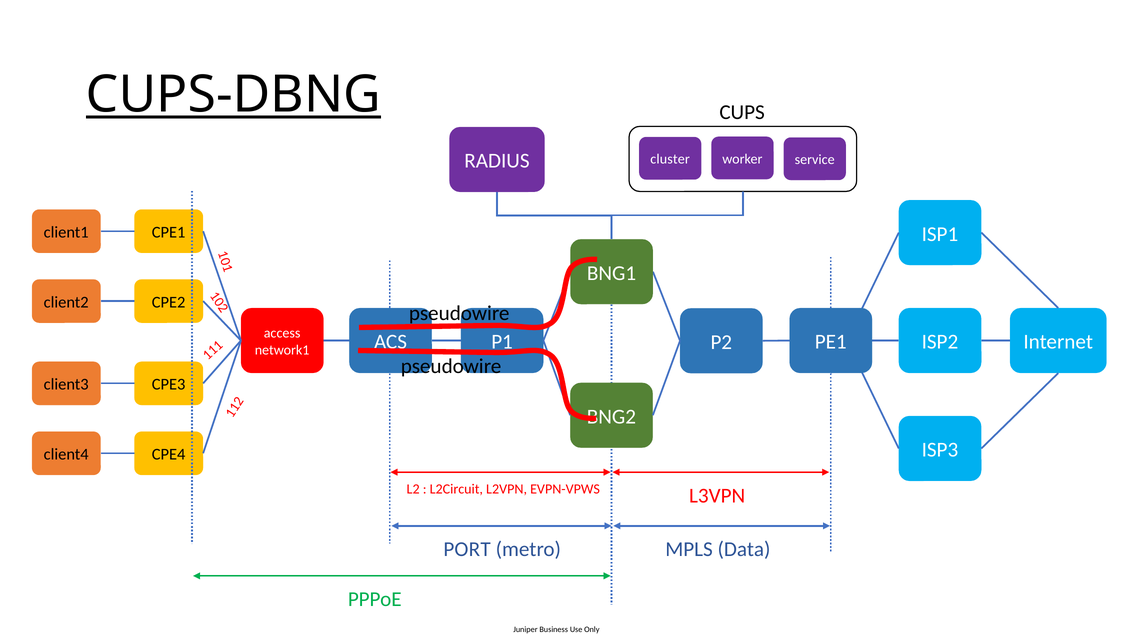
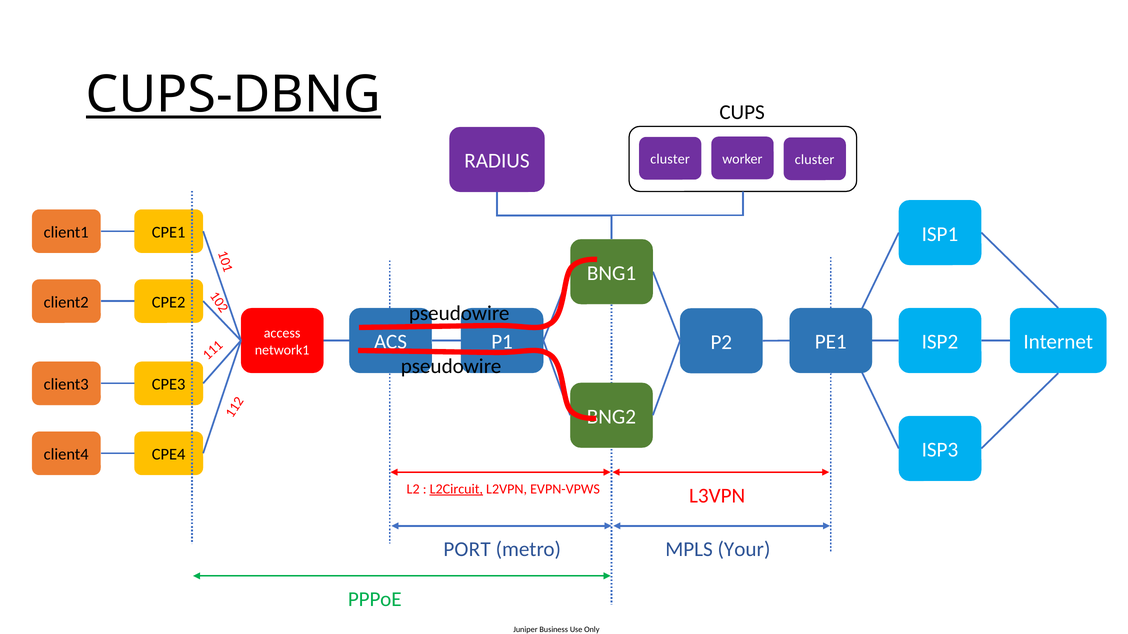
worker service: service -> cluster (815, 160)
L2Circuit underline: none -> present (456, 489)
Data: Data -> Your (744, 550)
